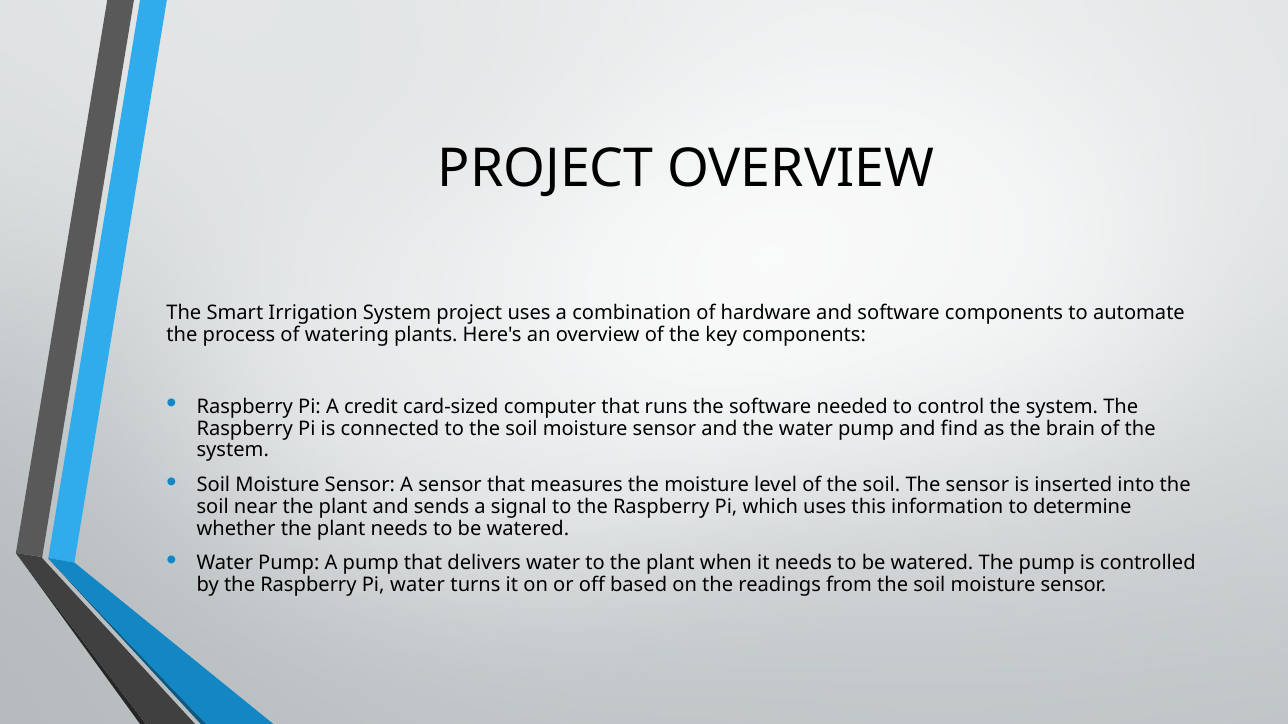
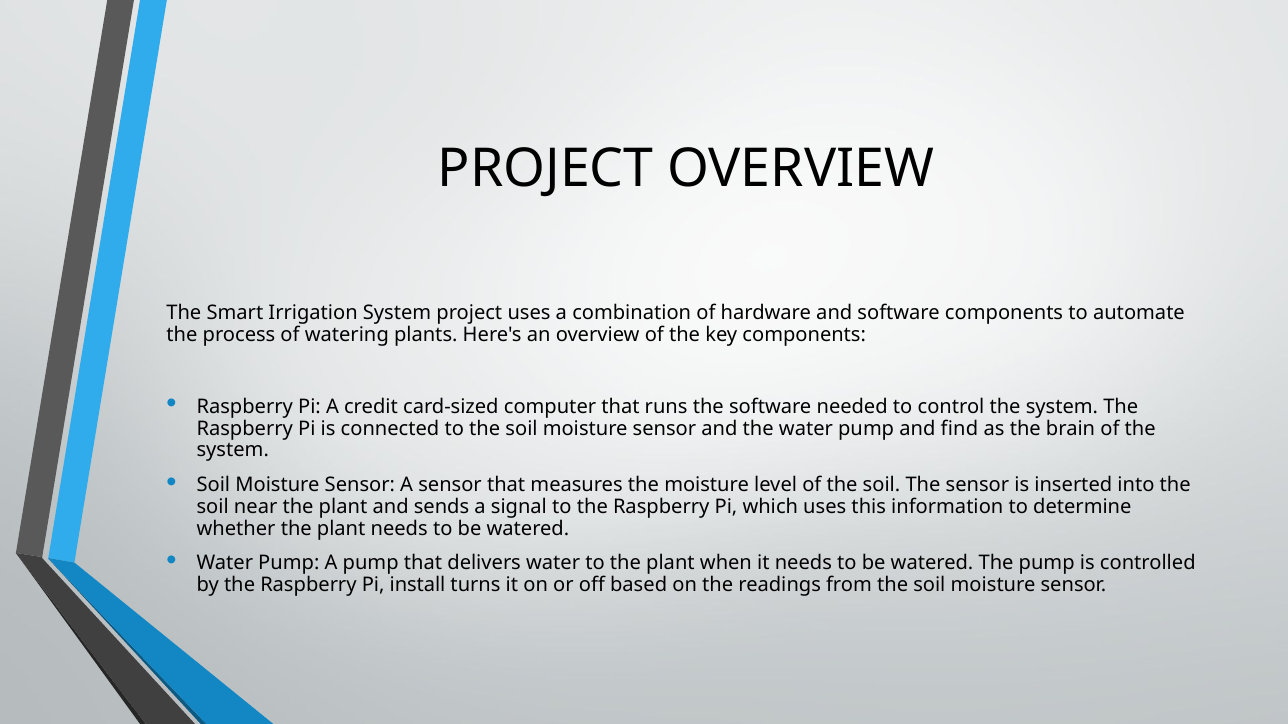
Pi water: water -> install (418, 585)
